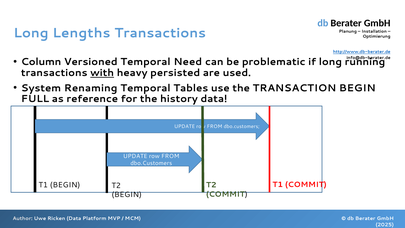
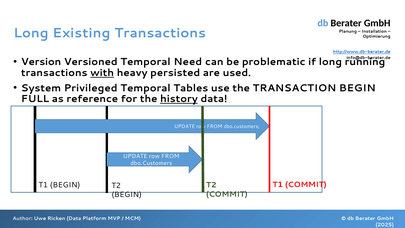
Lengths: Lengths -> Existing (81, 33)
Column: Column -> Version (41, 62)
Renaming: Renaming -> Privileged (91, 88)
history underline: none -> present (179, 99)
